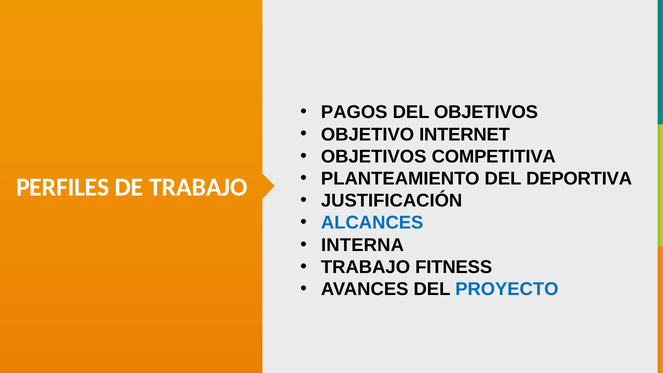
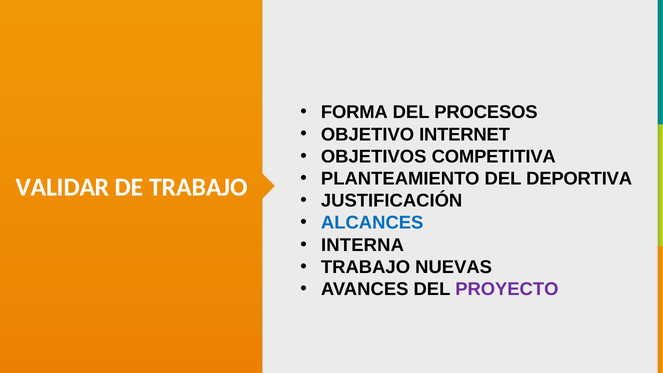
PAGOS: PAGOS -> FORMA (354, 112)
DEL OBJETIVOS: OBJETIVOS -> PROCESOS (486, 112)
PERFILES: PERFILES -> VALIDAR (63, 187)
FITNESS: FITNESS -> NUEVAS (454, 267)
PROYECTO colour: blue -> purple (507, 289)
